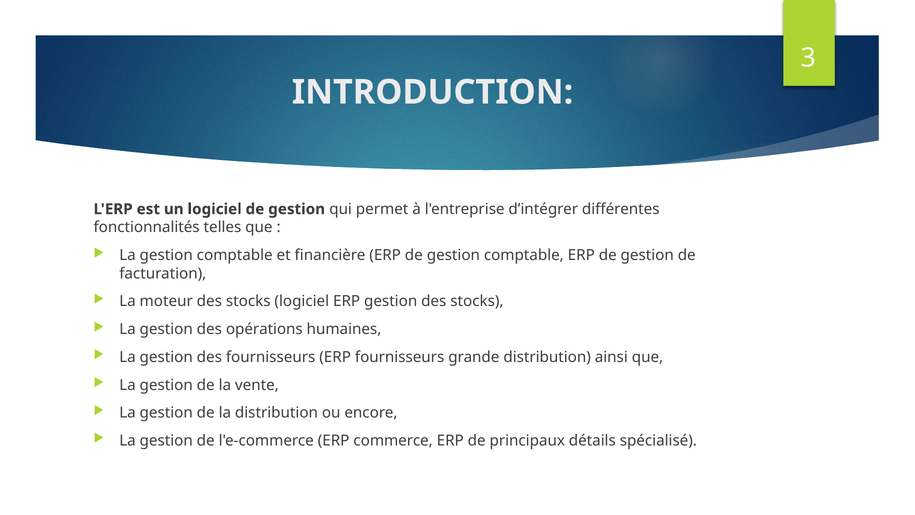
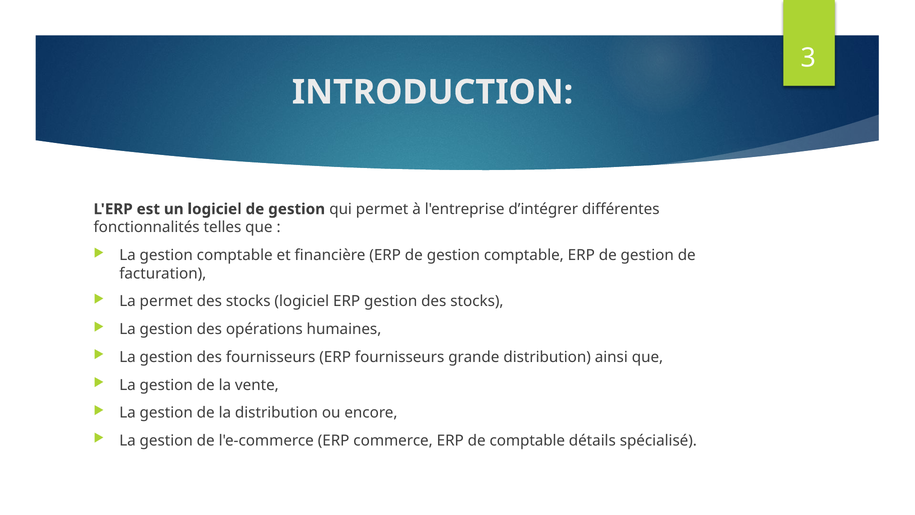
La moteur: moteur -> permet (166, 301)
de principaux: principaux -> comptable (527, 440)
